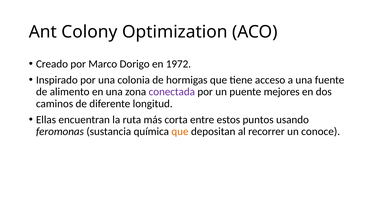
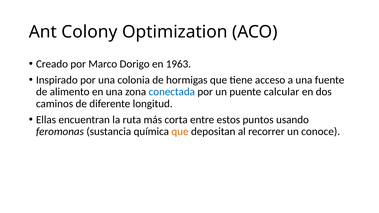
1972: 1972 -> 1963 (178, 64)
conectada colour: purple -> blue (172, 92)
mejores: mejores -> calcular (282, 92)
